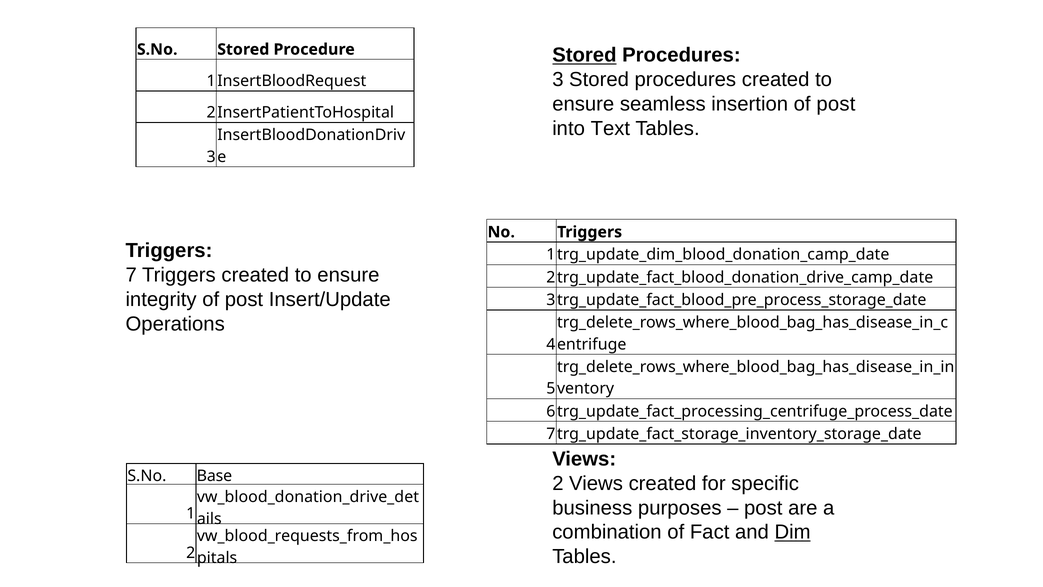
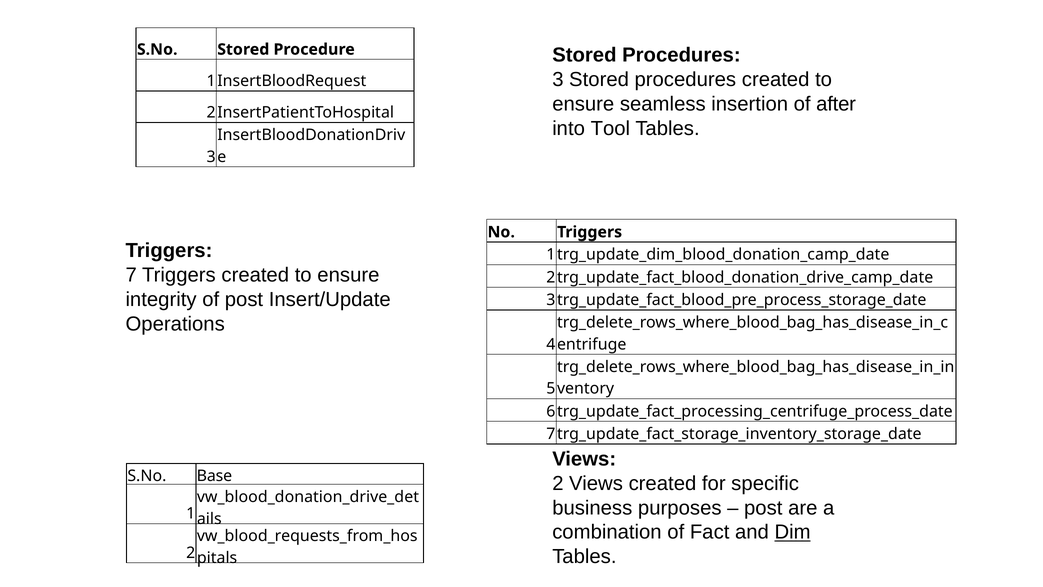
Stored underline: present -> none (584, 55)
insertion of post: post -> after (836, 104)
Text: Text -> Tool (610, 128)
